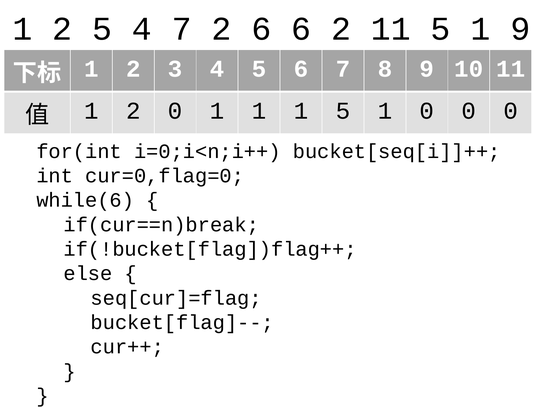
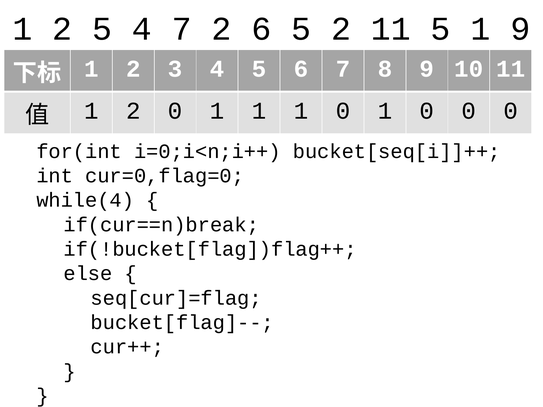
6 6: 6 -> 5 (301, 29)
1 1 5: 5 -> 0 (343, 111)
while(6: while(6 -> while(4 (85, 200)
